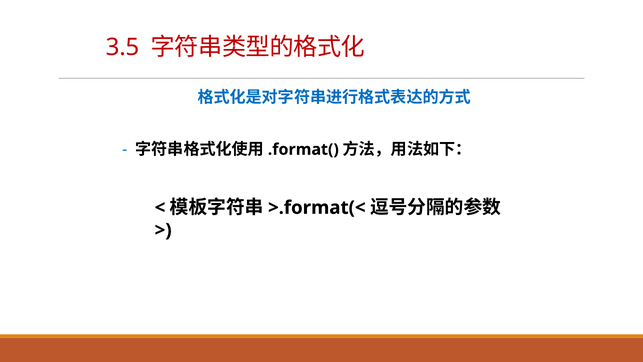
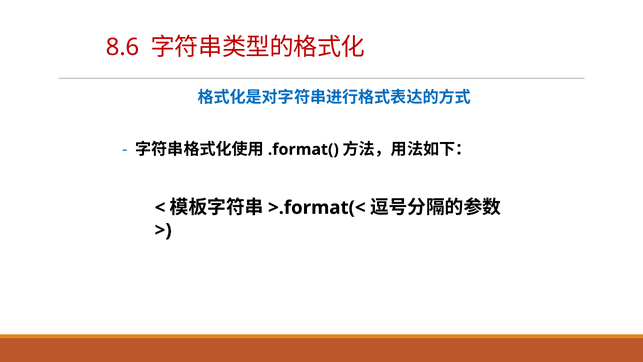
3.5: 3.5 -> 8.6 (122, 47)
